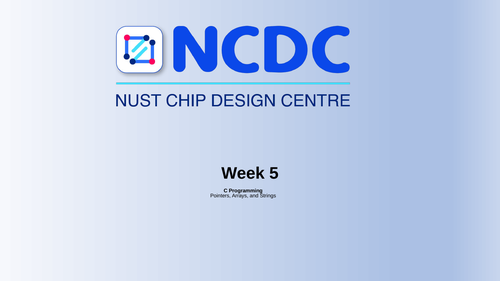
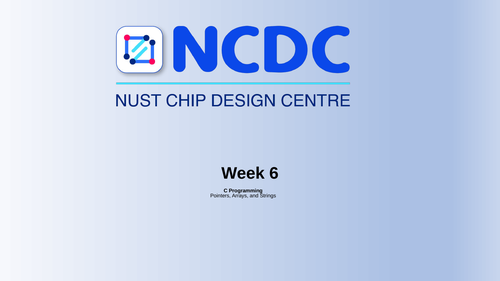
5: 5 -> 6 (274, 173)
